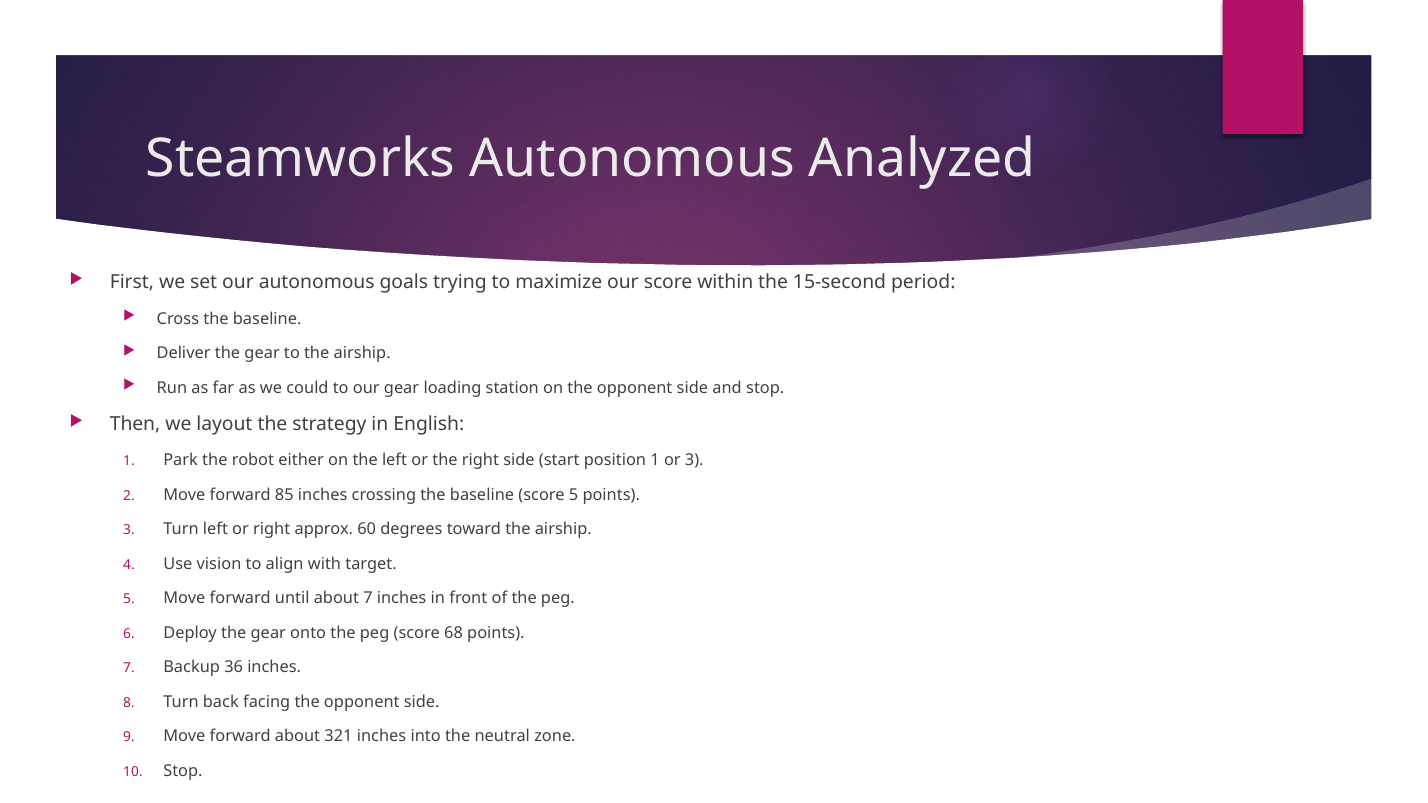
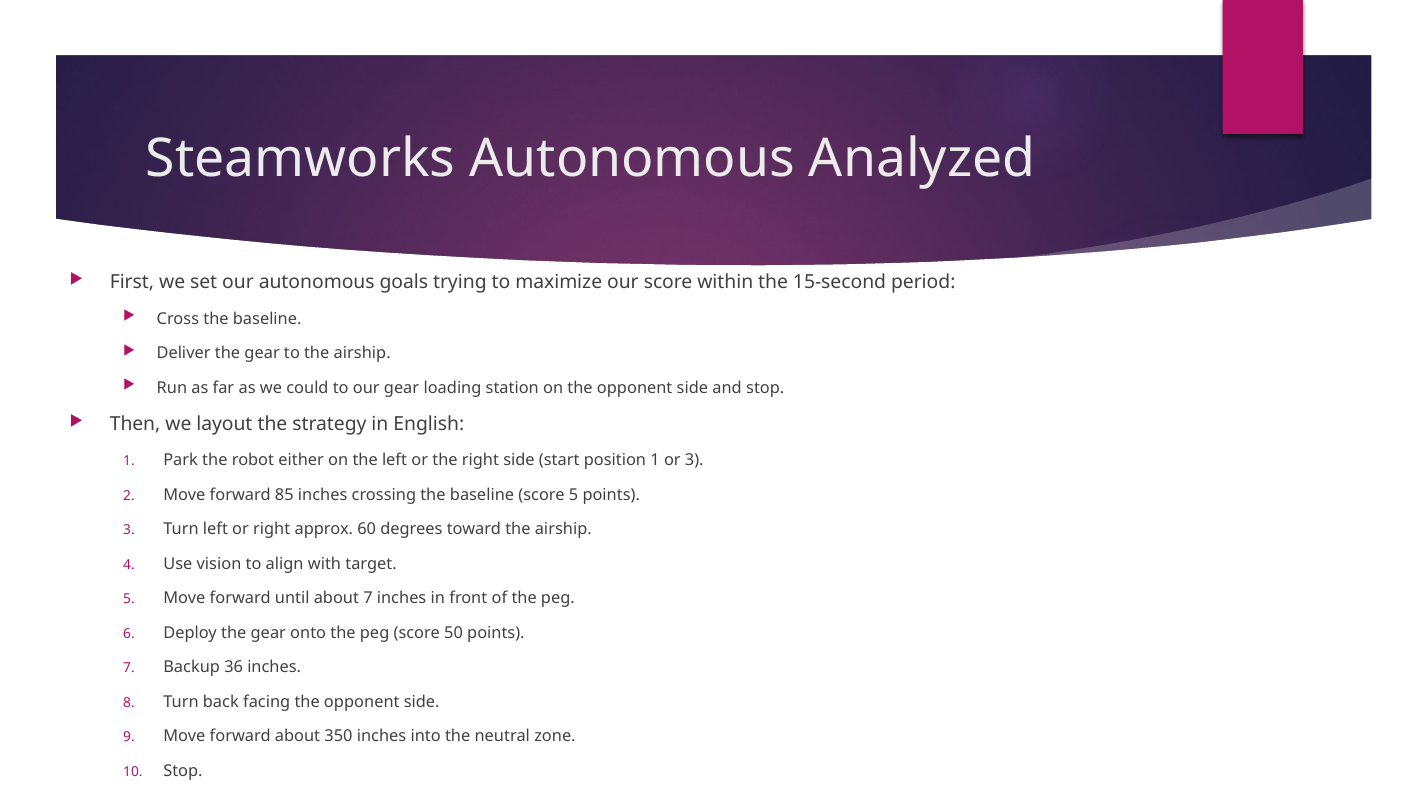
68: 68 -> 50 (454, 633)
321: 321 -> 350 (338, 737)
